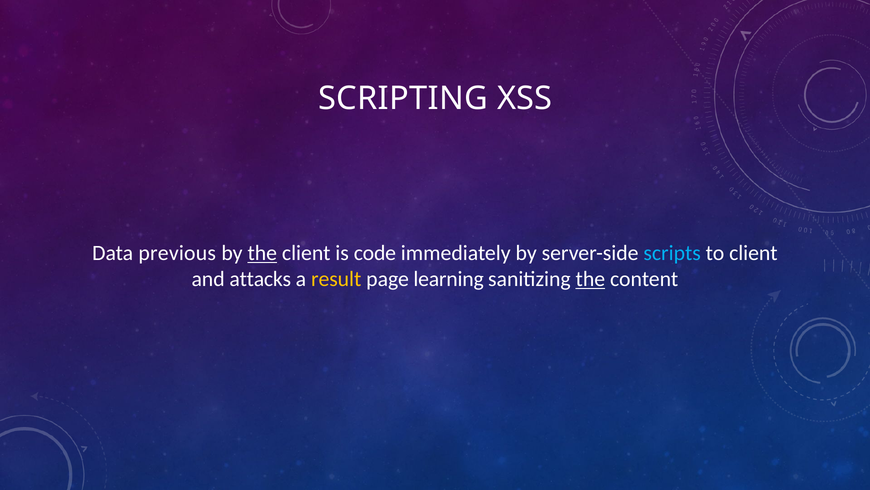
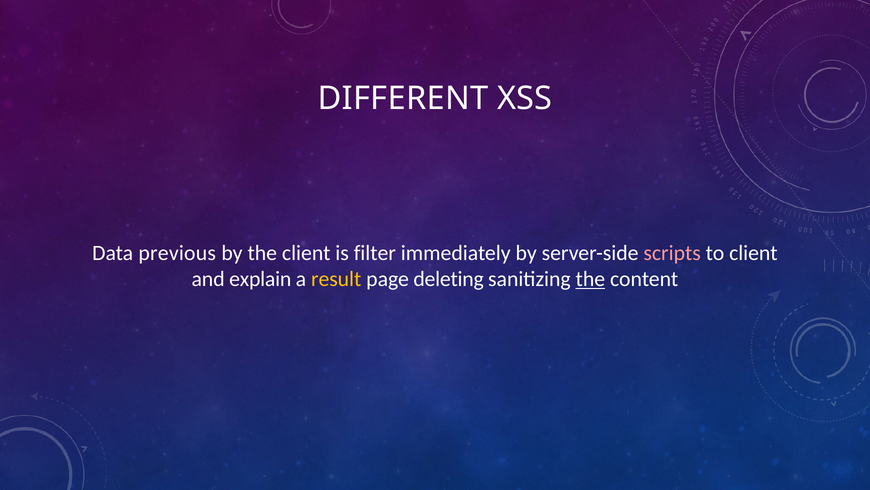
SCRIPTING: SCRIPTING -> DIFFERENT (403, 99)
the underline: present -> none (262, 253)
code: code -> filter (375, 253)
scripts colour: light blue -> pink (672, 253)
attacks: attacks -> explain (260, 279)
learning: learning -> deleting (449, 279)
